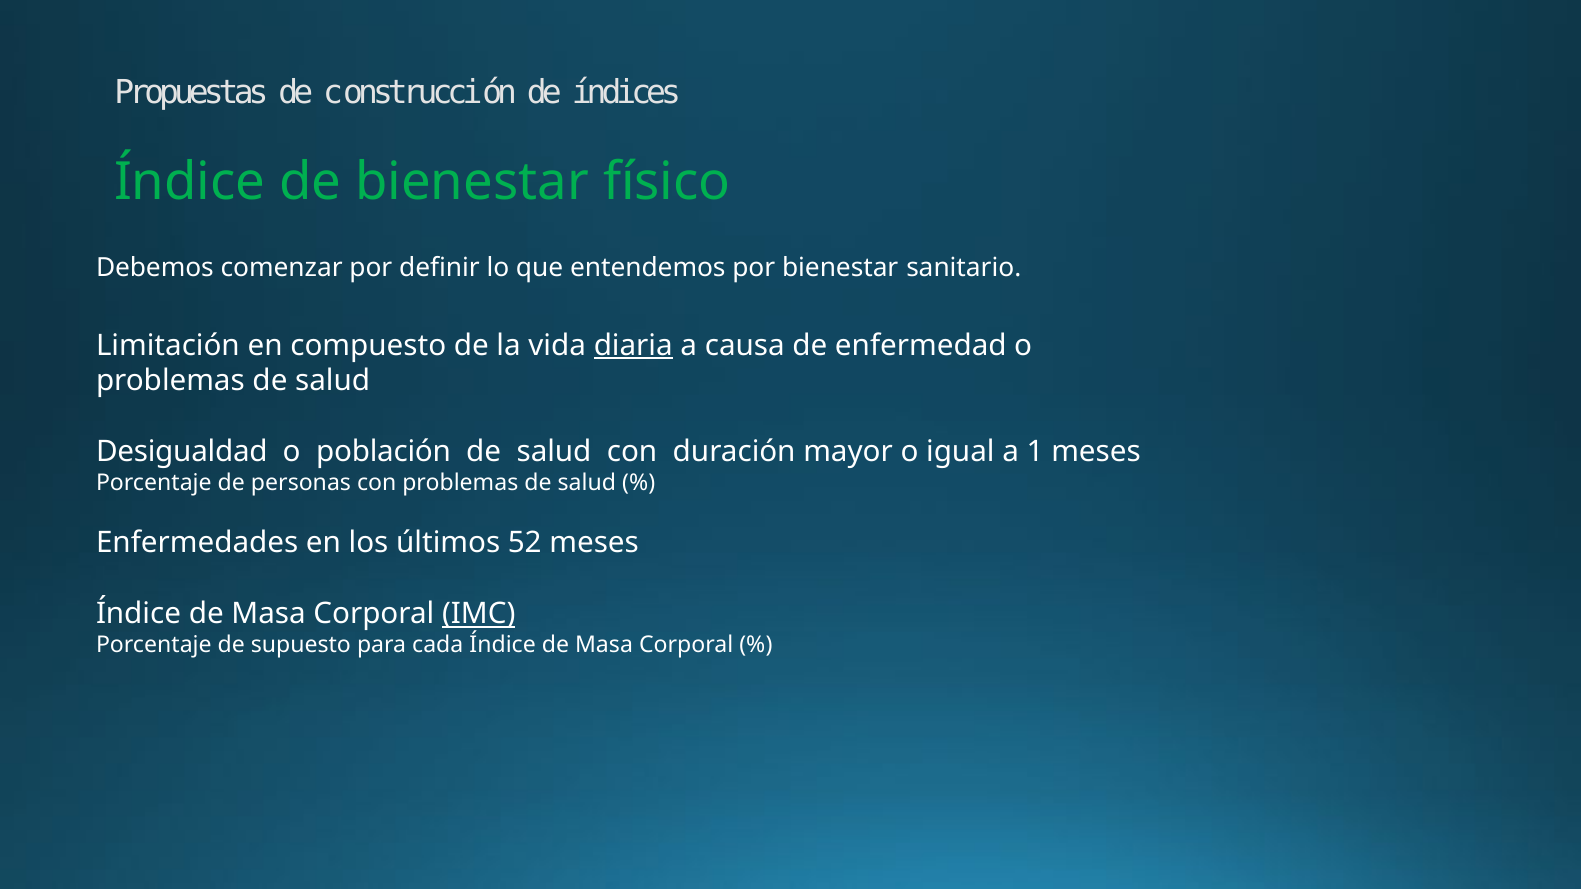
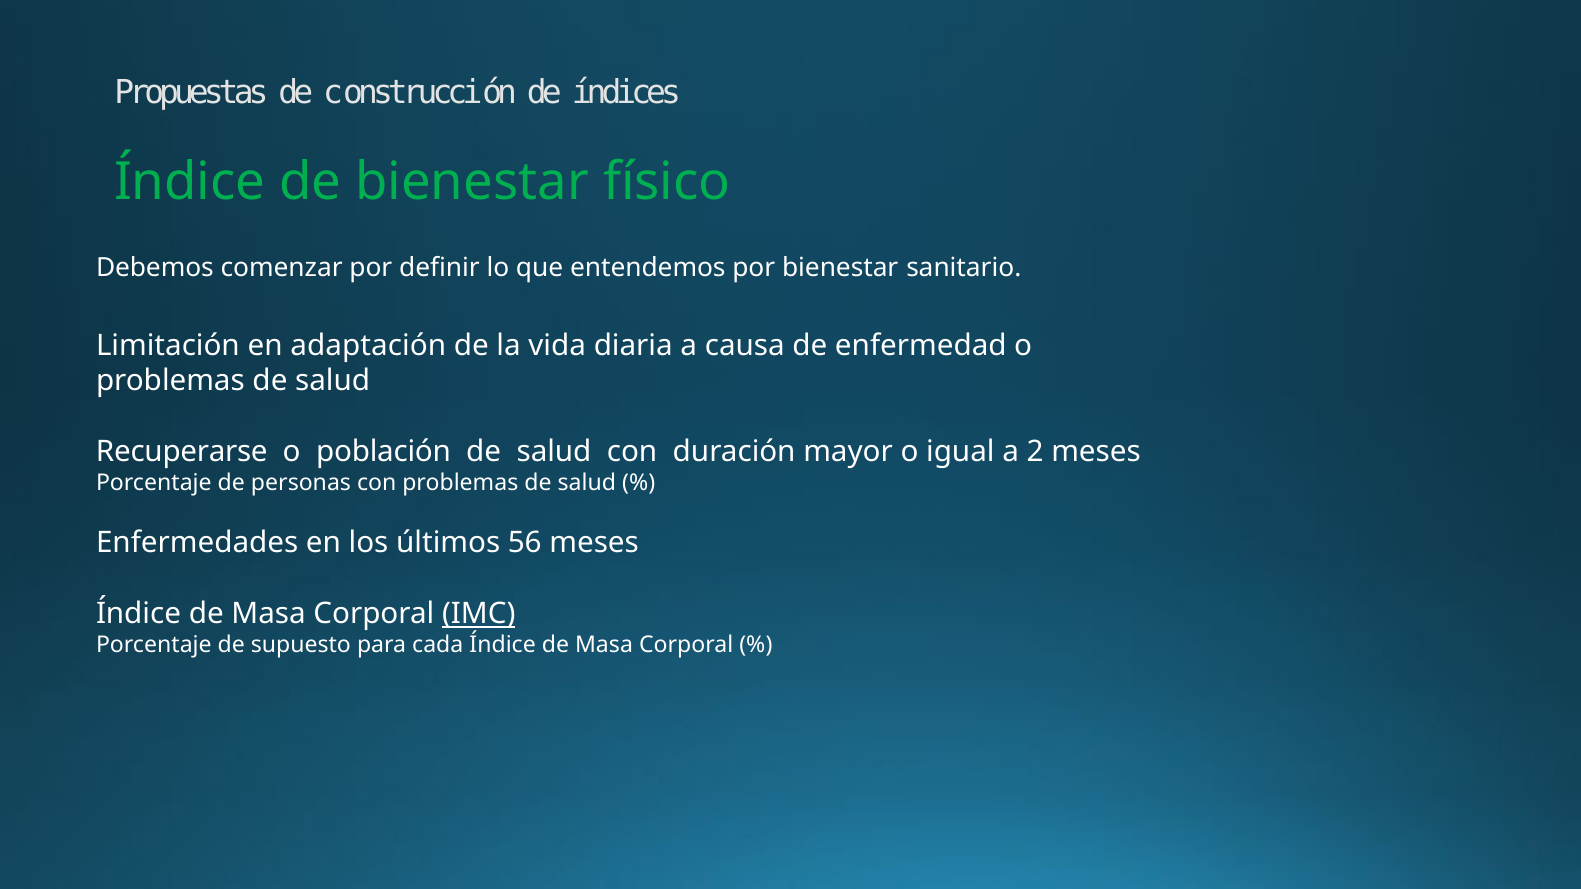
compuesto: compuesto -> adaptación (368, 345)
diaria underline: present -> none (633, 345)
Desigualdad: Desigualdad -> Recuperarse (182, 452)
1: 1 -> 2 (1035, 452)
52: 52 -> 56 (525, 543)
